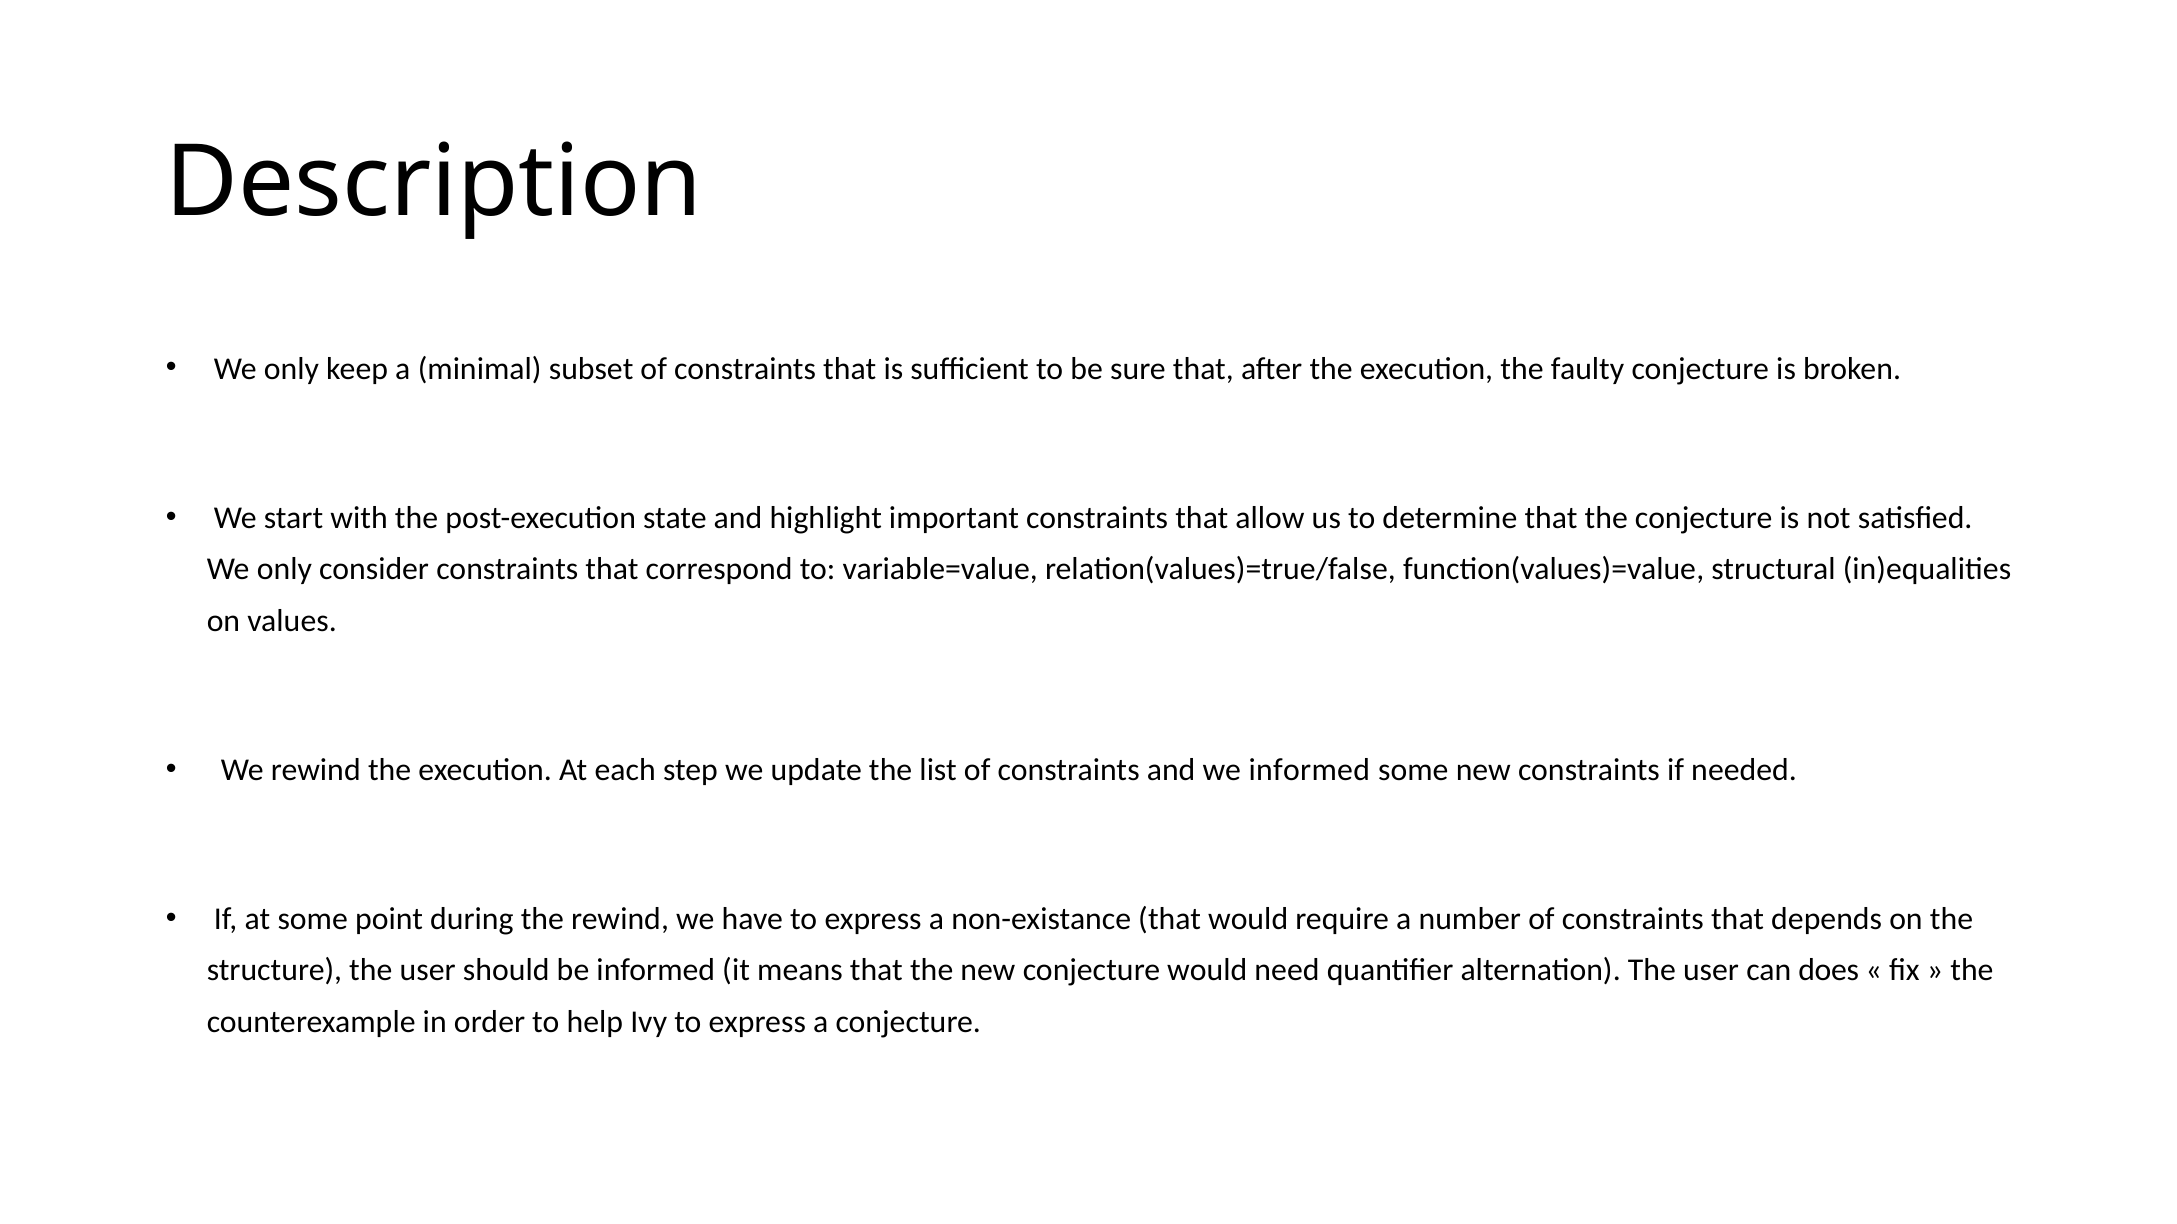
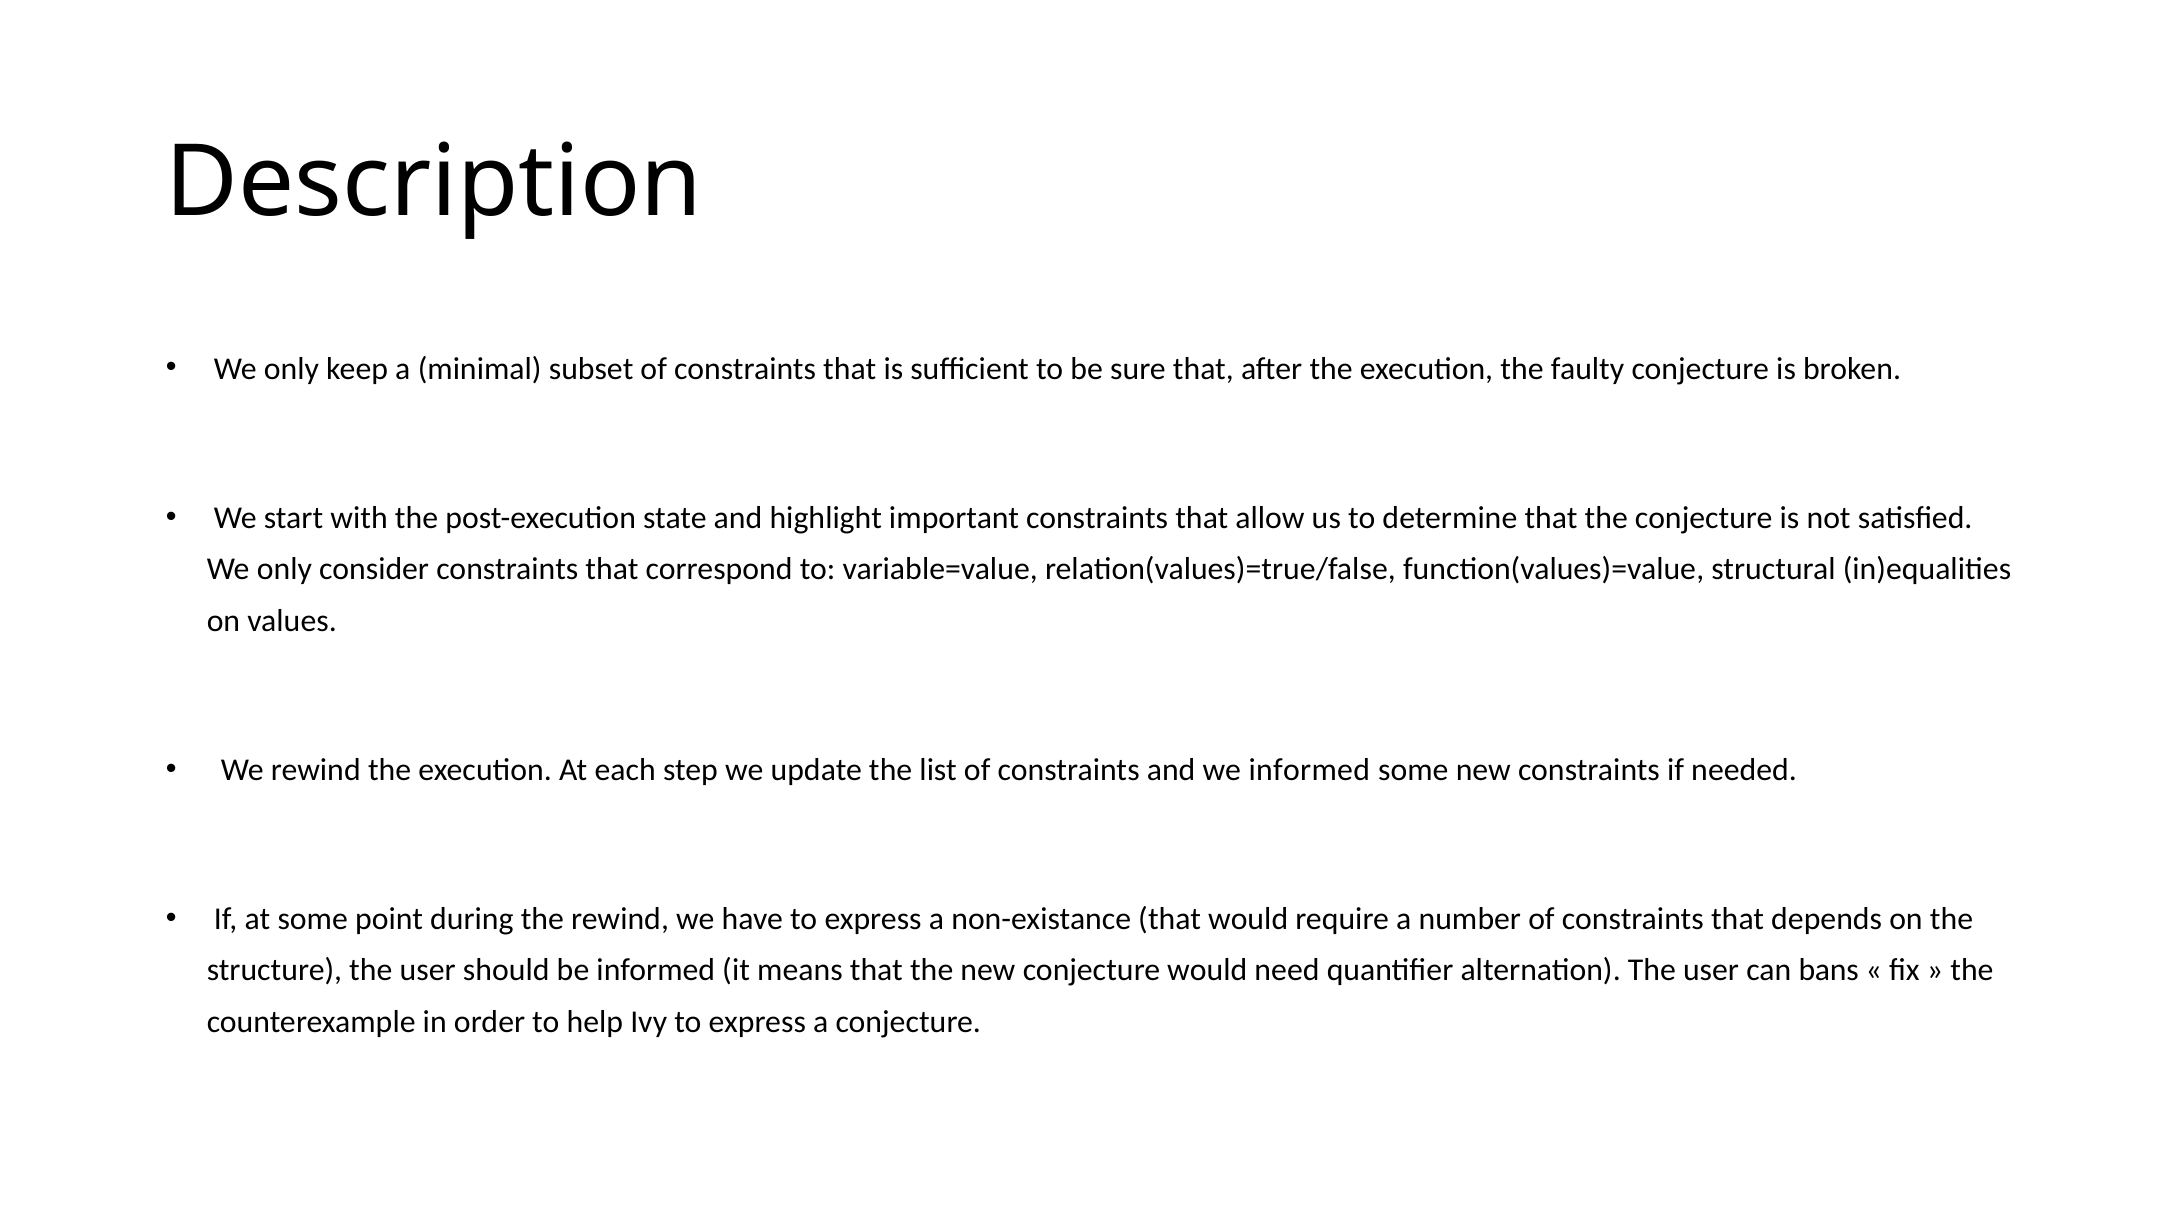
does: does -> bans (1829, 971)
